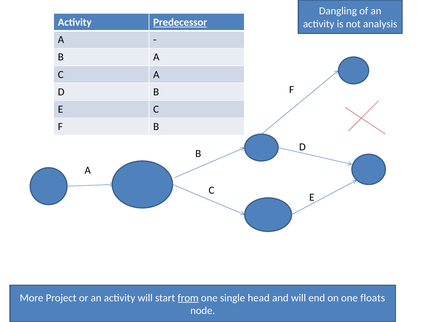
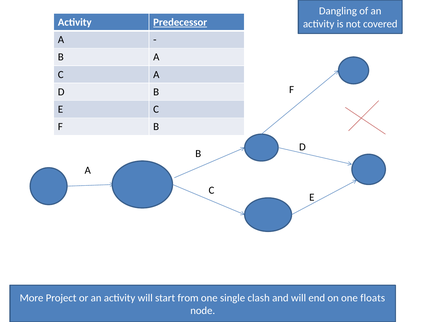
analysis: analysis -> covered (380, 24)
from underline: present -> none (188, 298)
head: head -> clash (259, 298)
